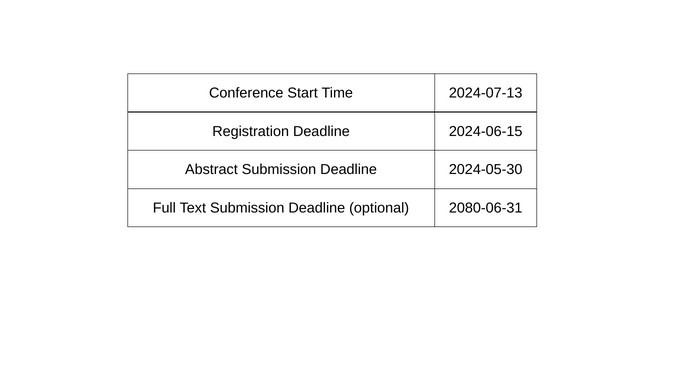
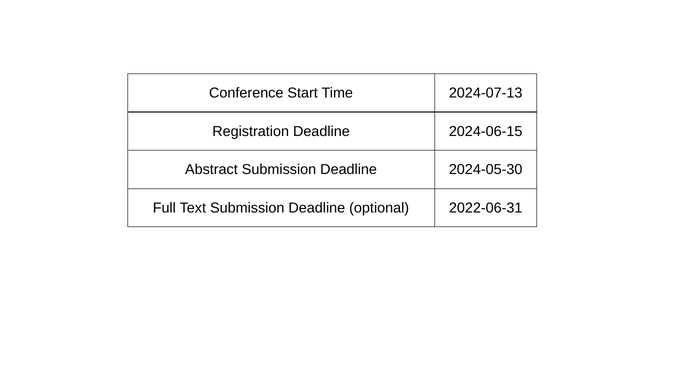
2080-06-31: 2080-06-31 -> 2022-06-31 (486, 208)
